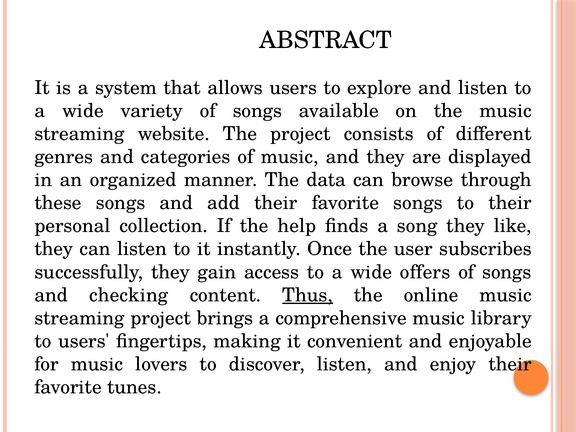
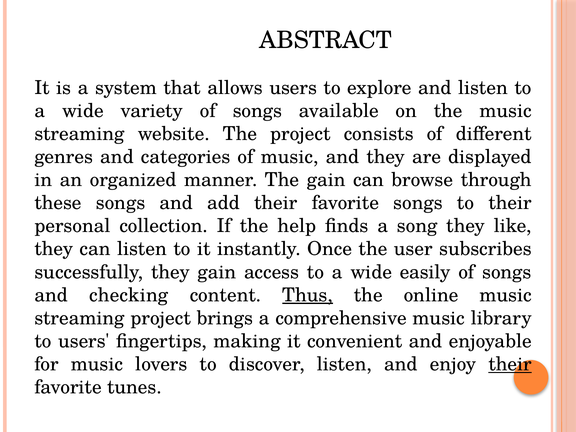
The data: data -> gain (326, 180)
offers: offers -> easily (425, 272)
their underline: none -> present (510, 364)
